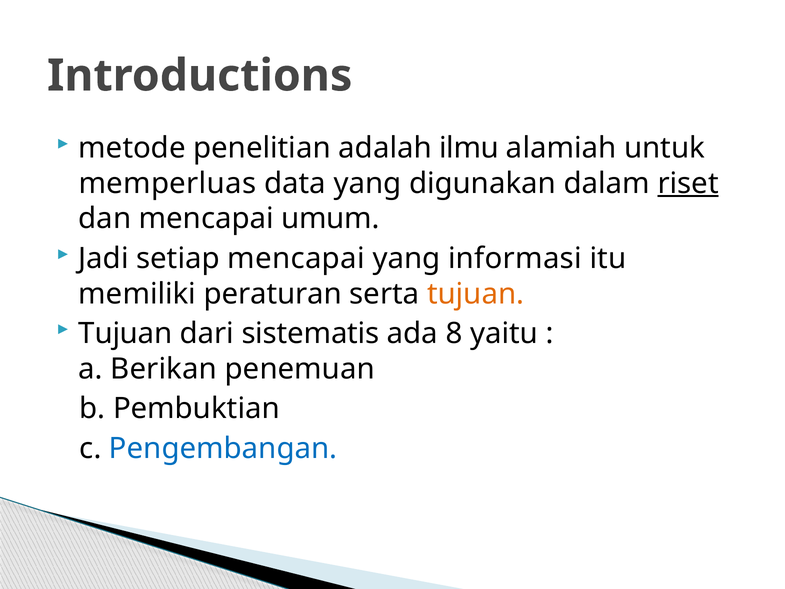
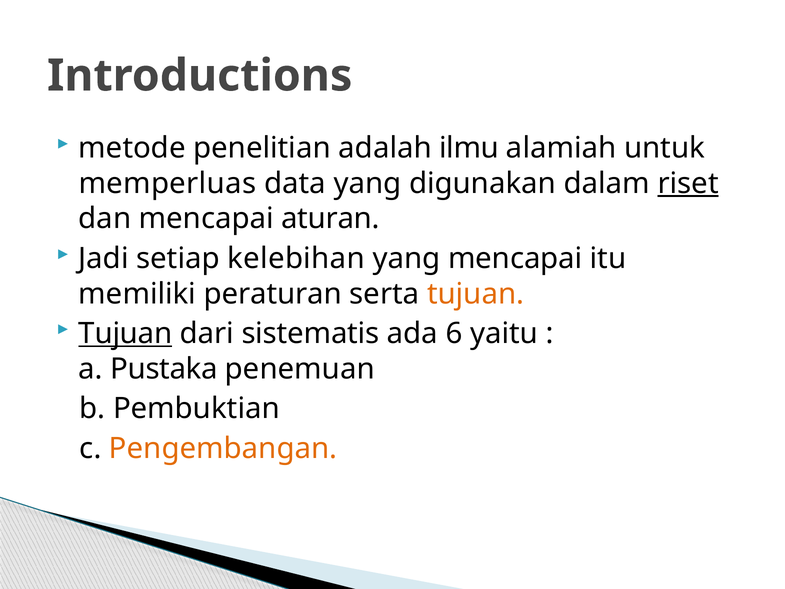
umum: umum -> aturan (330, 219)
setiap mencapai: mencapai -> kelebihan (296, 258)
yang informasi: informasi -> mencapai (515, 258)
Tujuan underline: none -> present (125, 333)
8: 8 -> 6 (454, 333)
Berikan: Berikan -> Pustaka (164, 369)
Pengembangan colour: blue -> orange (223, 448)
